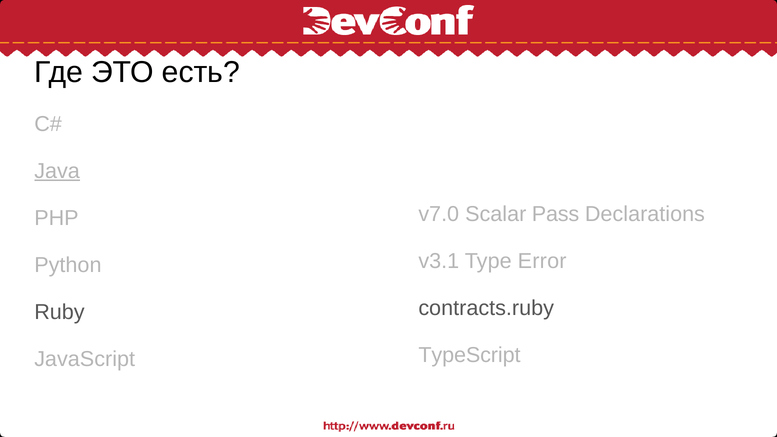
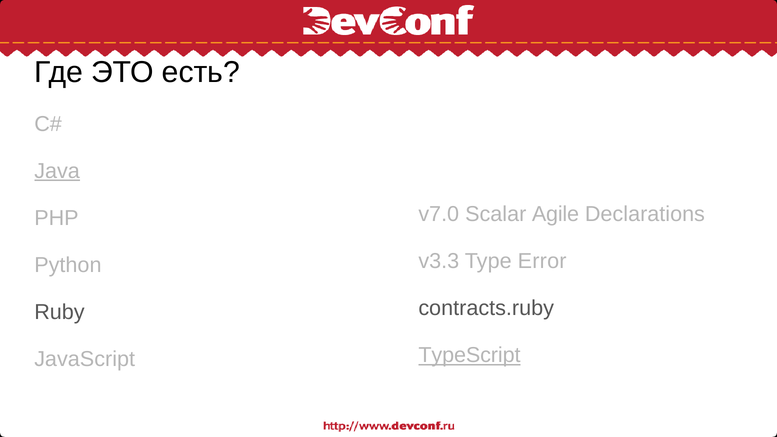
Pass: Pass -> Agile (556, 214)
v3.1: v3.1 -> v3.3 (439, 261)
TypeScript underline: none -> present (469, 355)
